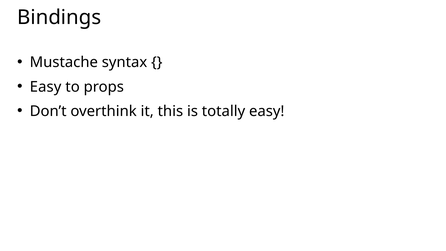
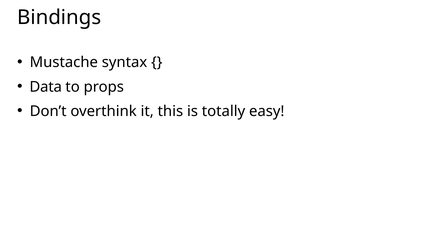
Easy: Easy -> Data (46, 87)
